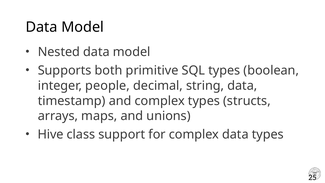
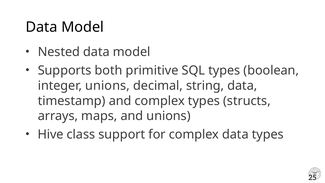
integer people: people -> unions (107, 86)
